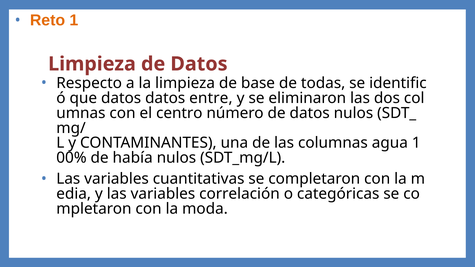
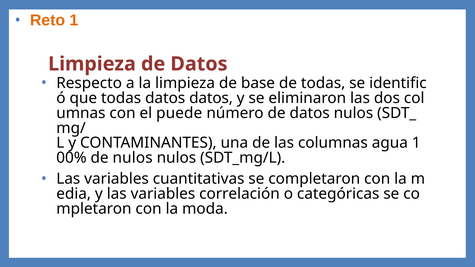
que datos: datos -> todas (121, 98)
datos entre: entre -> datos (211, 98)
centro: centro -> puede (179, 113)
de había: había -> nulos (133, 158)
